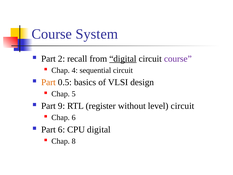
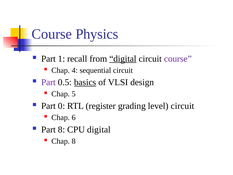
System: System -> Physics (97, 34)
2: 2 -> 1 (62, 59)
Part colour: orange -> purple (48, 82)
basics underline: none -> present (85, 82)
9: 9 -> 0 (62, 106)
without: without -> grading (132, 106)
Part 6: 6 -> 8 (62, 129)
